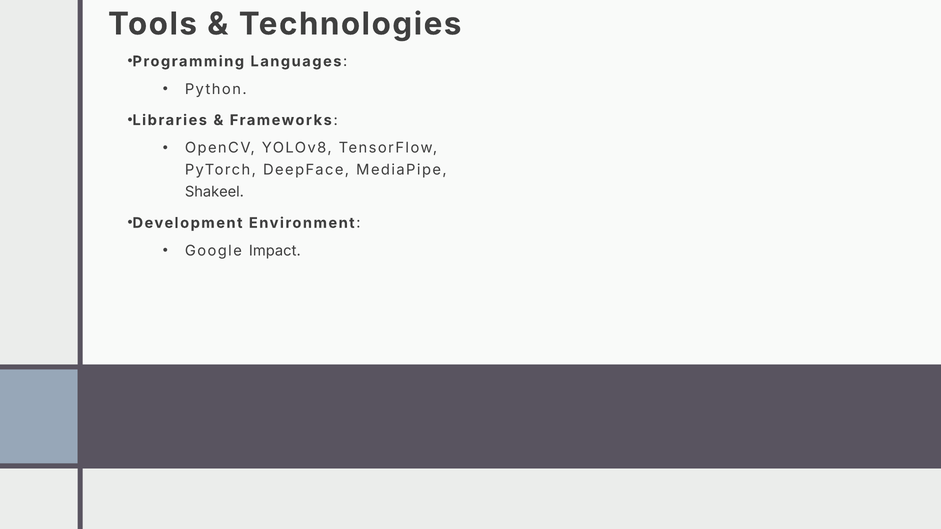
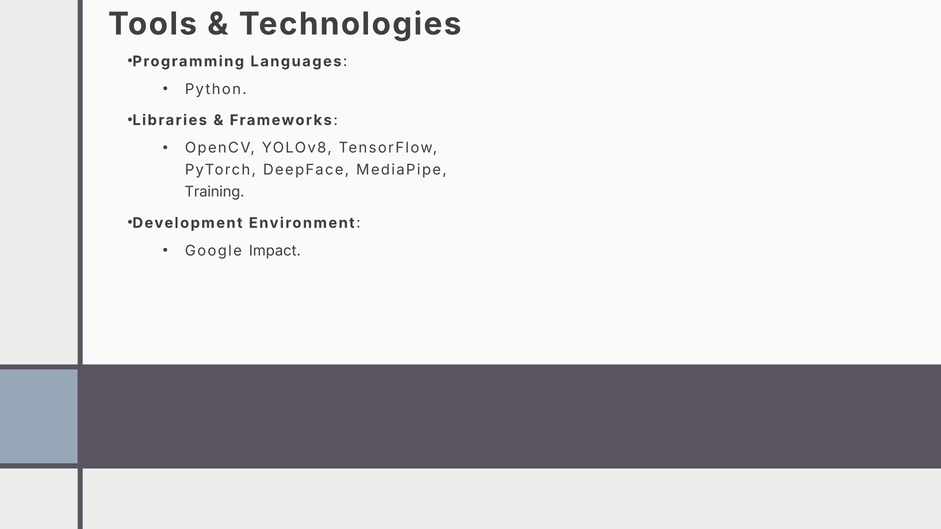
Shakeel: Shakeel -> Training (214, 192)
